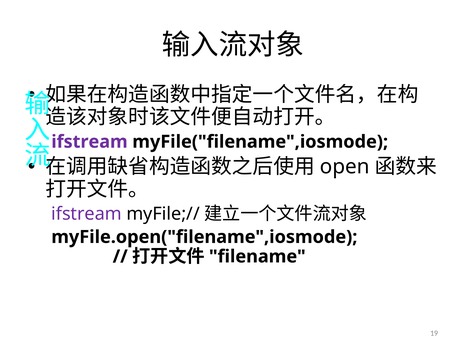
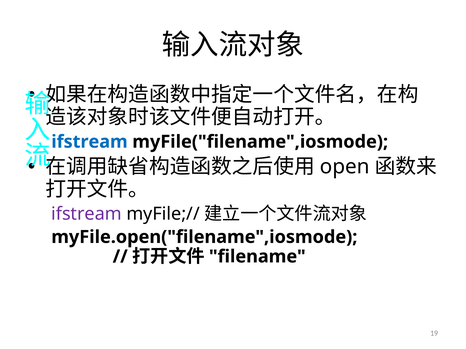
ifstream colour: purple -> blue (89, 142)
